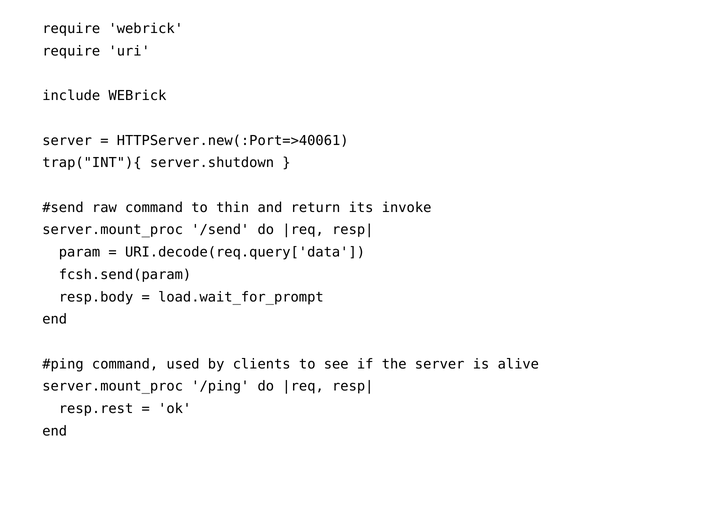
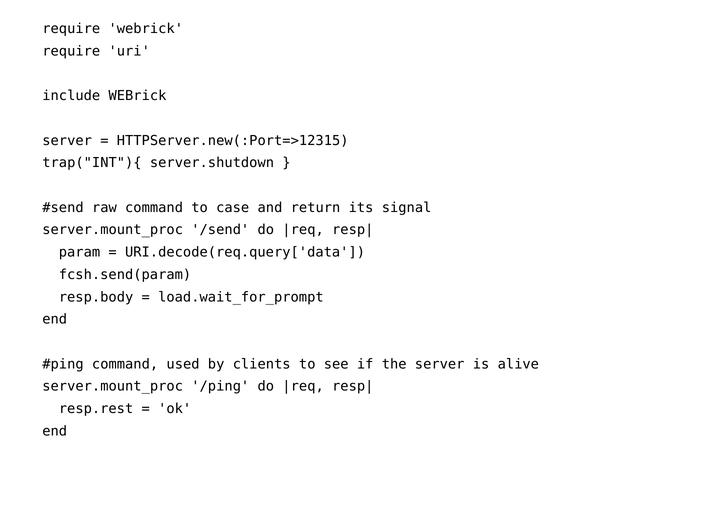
HTTPServer.new(:Port=>40061: HTTPServer.new(:Port=>40061 -> HTTPServer.new(:Port=>12315 (233, 141)
thin: thin -> case (233, 208)
invoke: invoke -> signal (407, 208)
